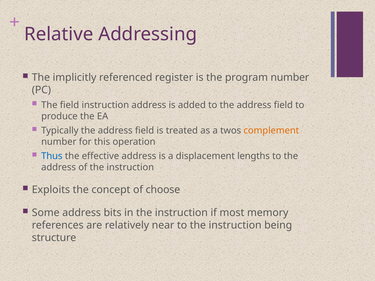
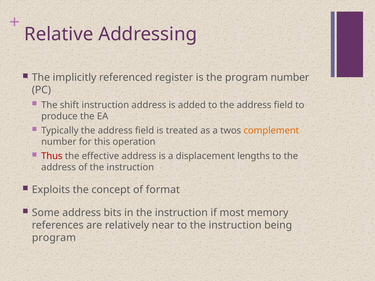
The field: field -> shift (70, 105)
Thus colour: blue -> red (52, 156)
choose: choose -> format (163, 190)
structure: structure -> program (54, 238)
